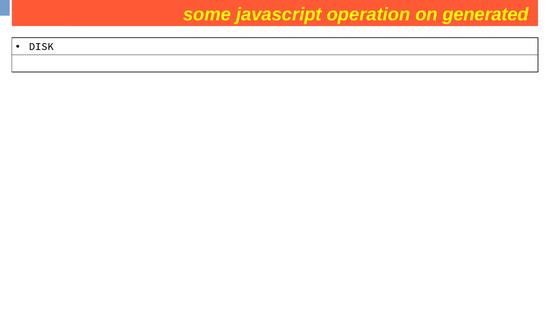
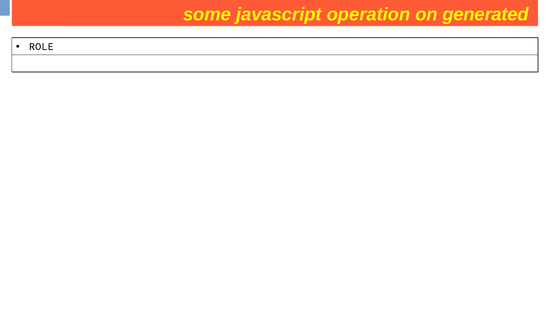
DISK: DISK -> ROLE (41, 47)
